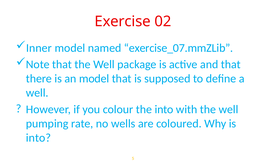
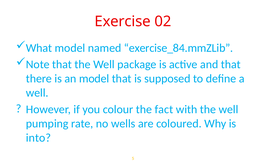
Inner: Inner -> What (39, 48)
exercise_07.mmZLib: exercise_07.mmZLib -> exercise_84.mmZLib (179, 48)
the into: into -> fact (164, 110)
